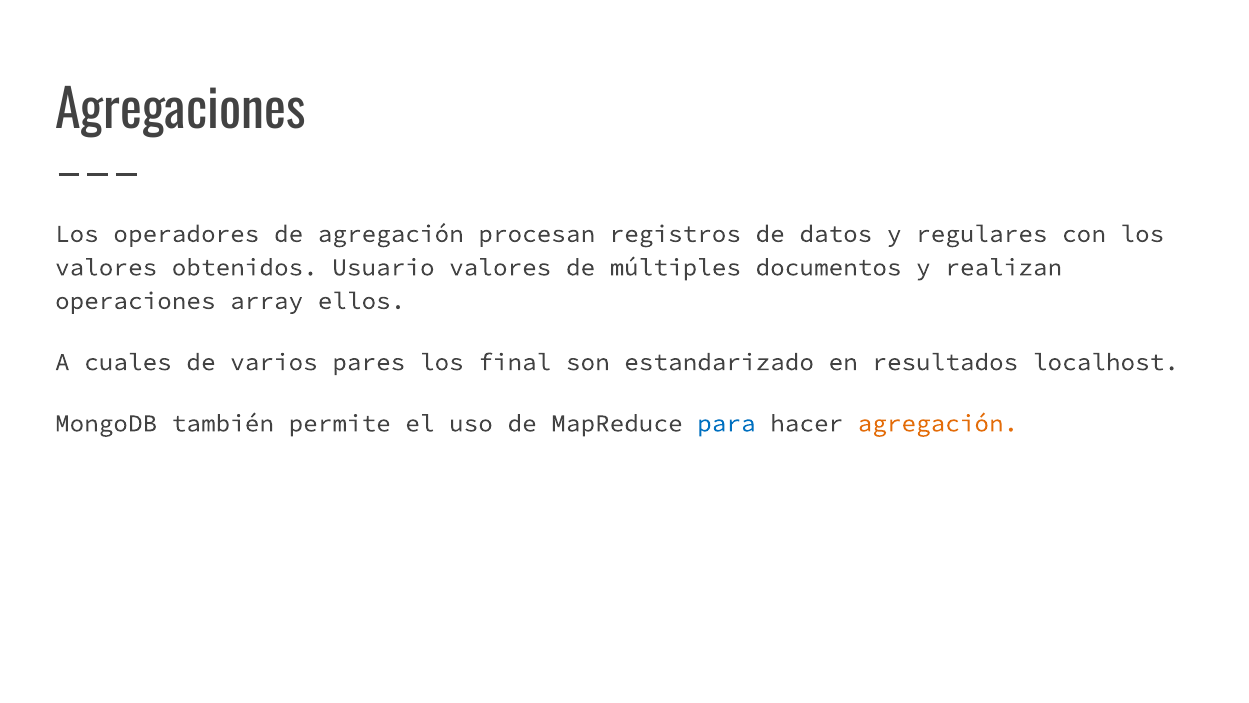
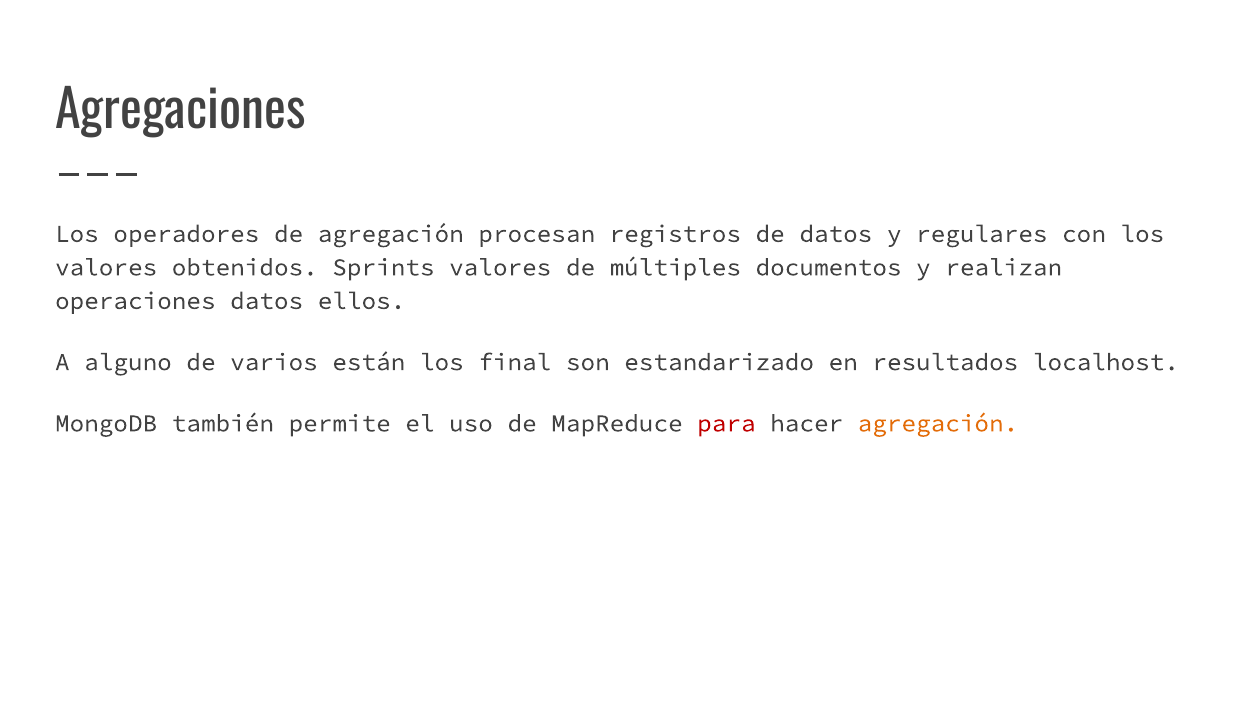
Usuario: Usuario -> Sprints (383, 267)
operaciones array: array -> datos (267, 301)
cuales: cuales -> alguno (128, 362)
pares: pares -> están (369, 362)
para colour: blue -> red (726, 423)
